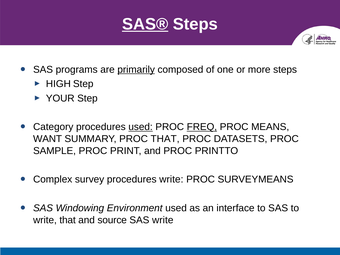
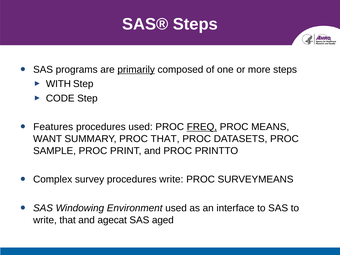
SAS® underline: present -> none (145, 24)
HIGH: HIGH -> WITH (58, 84)
YOUR: YOUR -> CODE (60, 98)
Category: Category -> Features (53, 127)
used underline: present -> none (141, 127)
source: source -> agecat (112, 220)
SAS write: write -> aged (163, 220)
